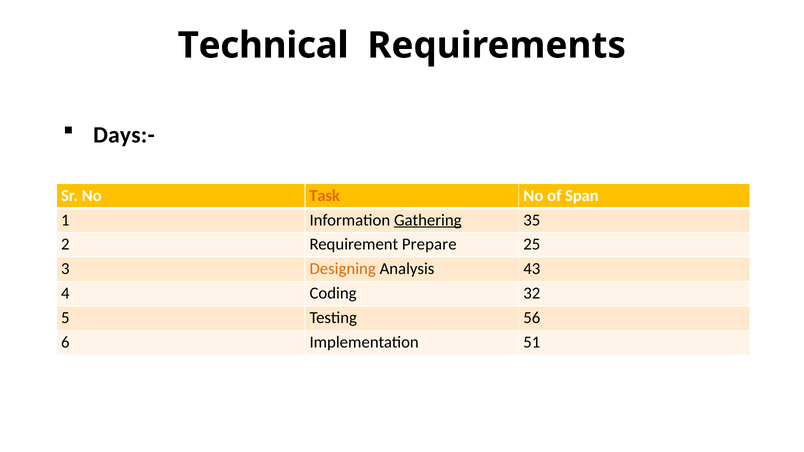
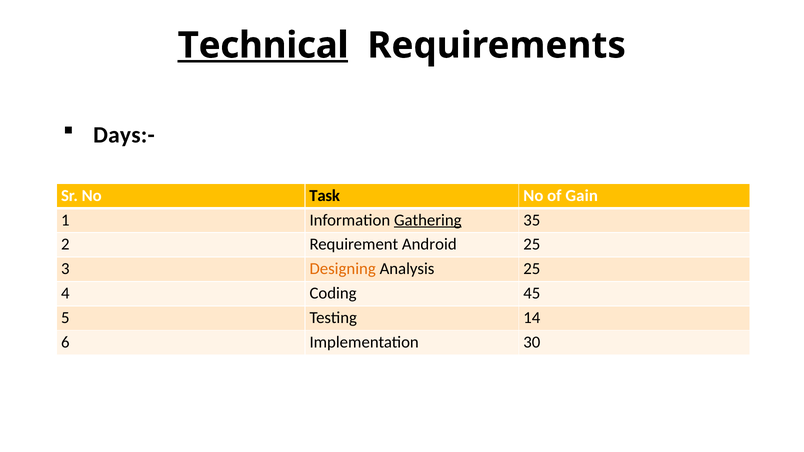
Technical underline: none -> present (263, 45)
Task colour: orange -> black (325, 196)
Span: Span -> Gain (582, 196)
Prepare: Prepare -> Android (429, 245)
Analysis 43: 43 -> 25 (532, 269)
32: 32 -> 45 (532, 293)
56: 56 -> 14 (532, 318)
51: 51 -> 30 (532, 342)
